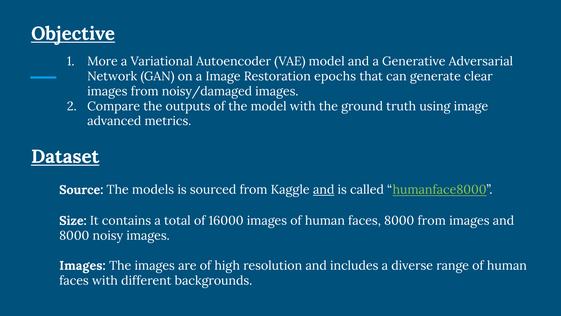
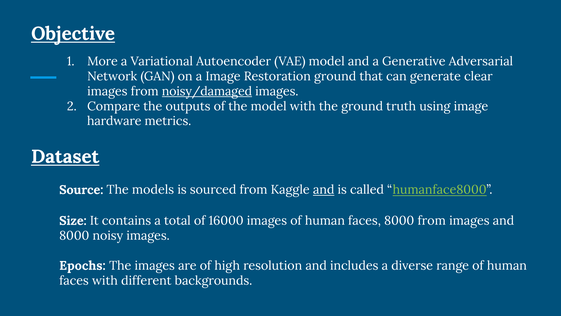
Restoration epochs: epochs -> ground (335, 76)
noisy/damaged underline: none -> present (207, 91)
advanced: advanced -> hardware (114, 121)
Images: Images -> Epochs (82, 265)
